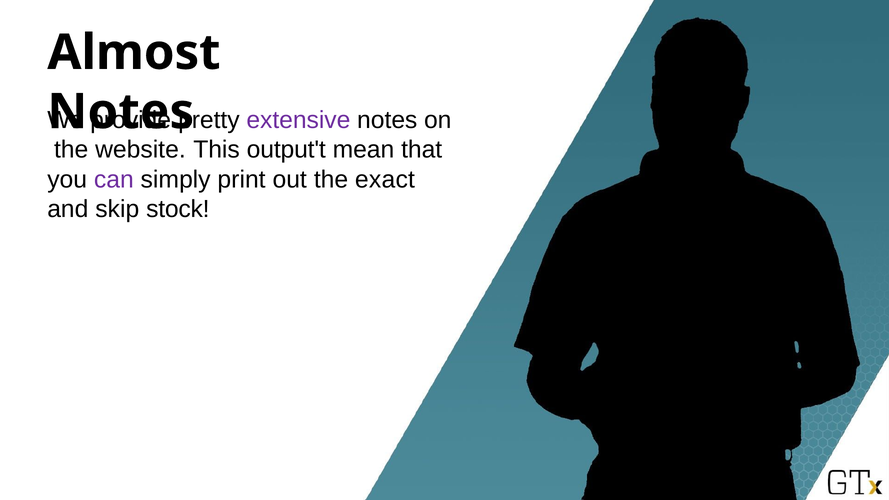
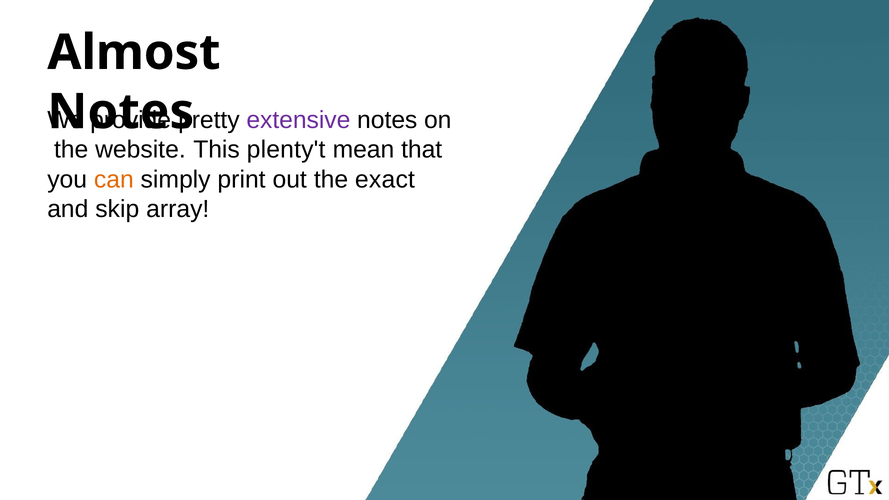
output't: output't -> plenty't (286, 150)
can colour: purple -> orange (114, 179)
stock: stock -> array (178, 209)
